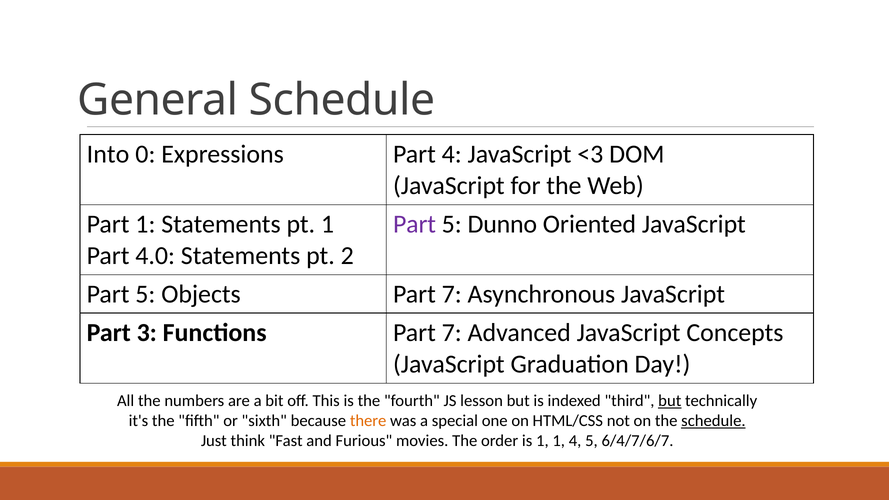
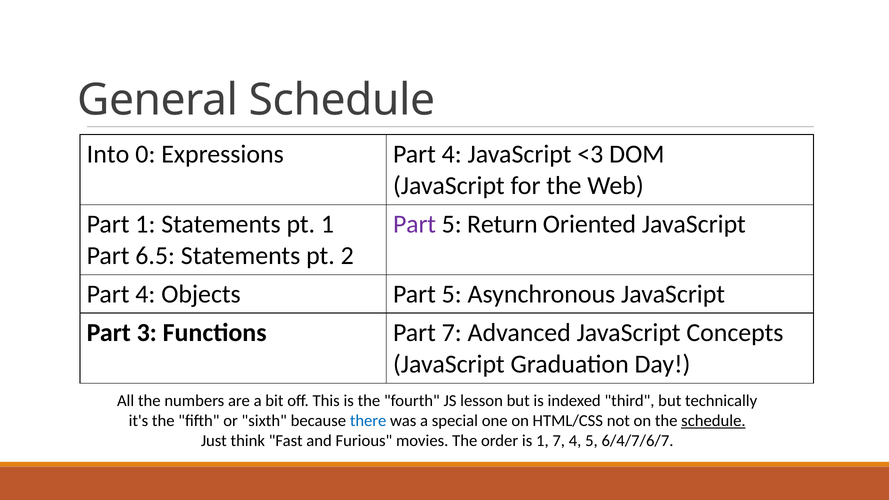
Dunno: Dunno -> Return (502, 224)
4.0: 4.0 -> 6.5 (155, 256)
5: 5 -> 4 (145, 294)
Objects Part 7: 7 -> 5 (452, 294)
but underline: present -> none (670, 401)
there colour: orange -> blue (368, 421)
1 1: 1 -> 7 (559, 441)
